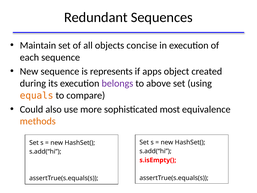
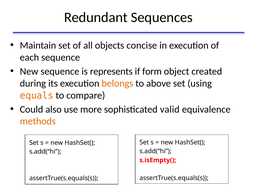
apps: apps -> form (152, 71)
belongs colour: purple -> orange (117, 83)
most: most -> valid (170, 109)
